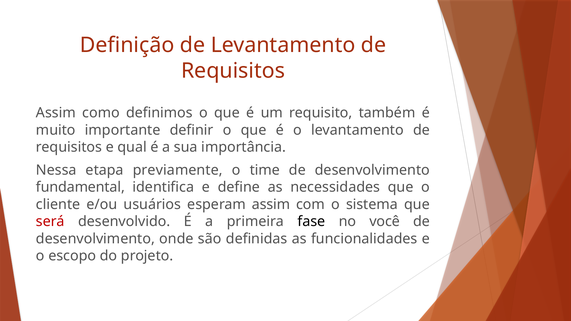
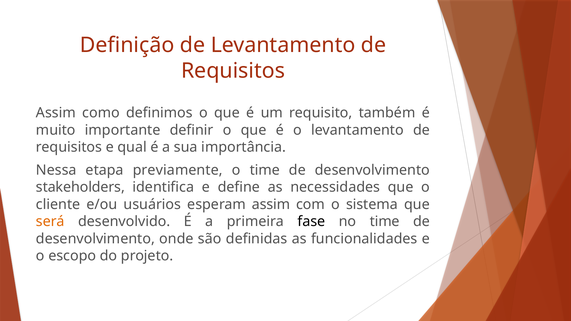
fundamental: fundamental -> stakeholders (80, 187)
será colour: red -> orange (50, 222)
no você: você -> time (385, 222)
